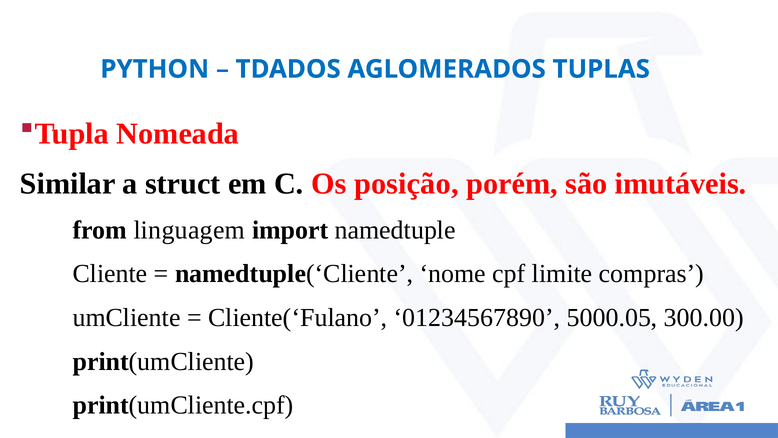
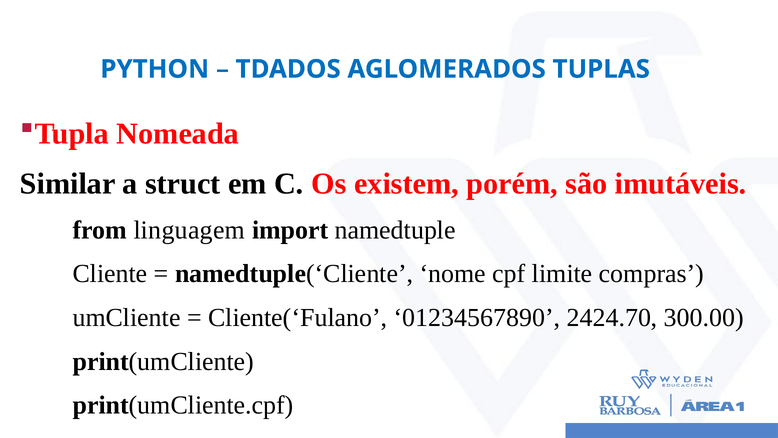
posição: posição -> existem (406, 184)
5000.05: 5000.05 -> 2424.70 (612, 317)
